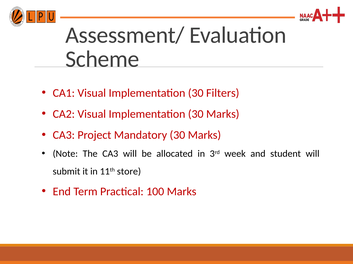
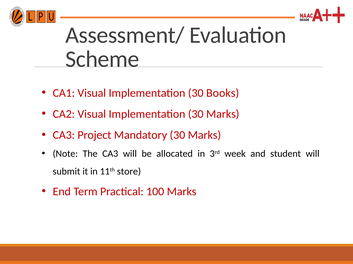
Filters: Filters -> Books (223, 93)
